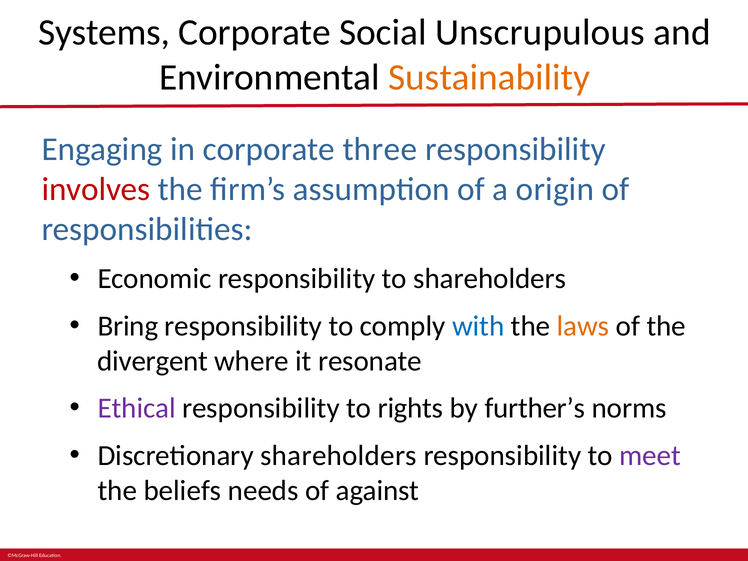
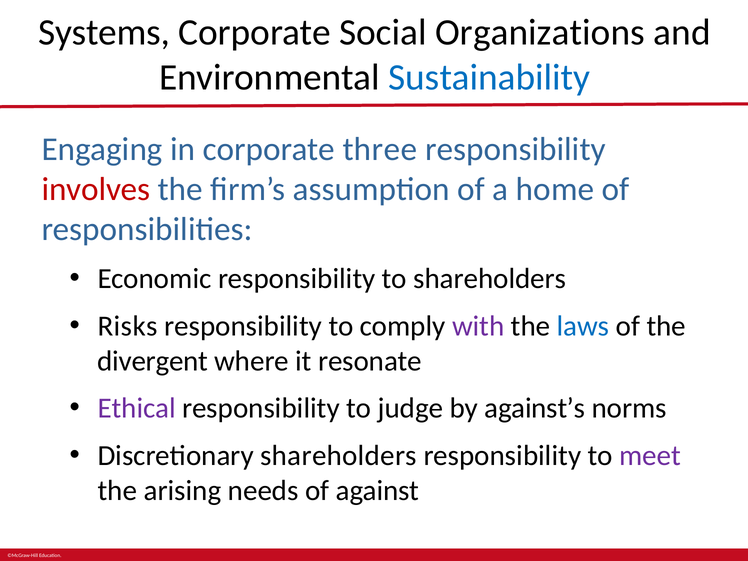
Unscrupulous: Unscrupulous -> Organizations (540, 32)
Sustainability colour: orange -> blue (489, 77)
origin: origin -> home (555, 189)
Bring: Bring -> Risks (128, 326)
with colour: blue -> purple (478, 326)
laws colour: orange -> blue (583, 326)
rights: rights -> judge (410, 408)
further’s: further’s -> against’s (535, 408)
beliefs: beliefs -> arising (182, 490)
